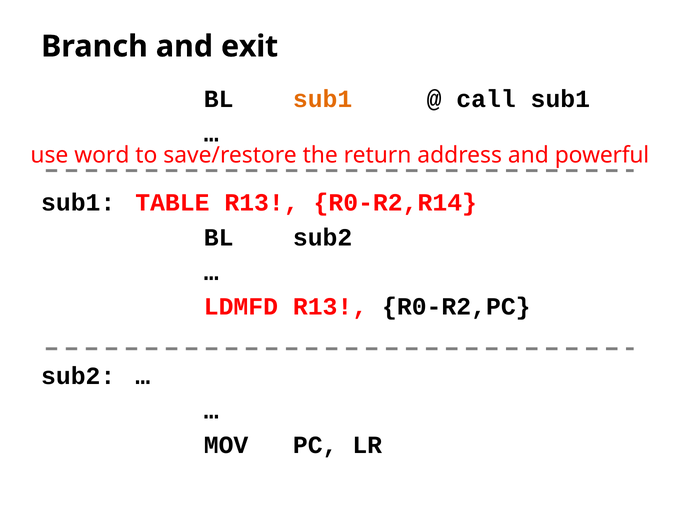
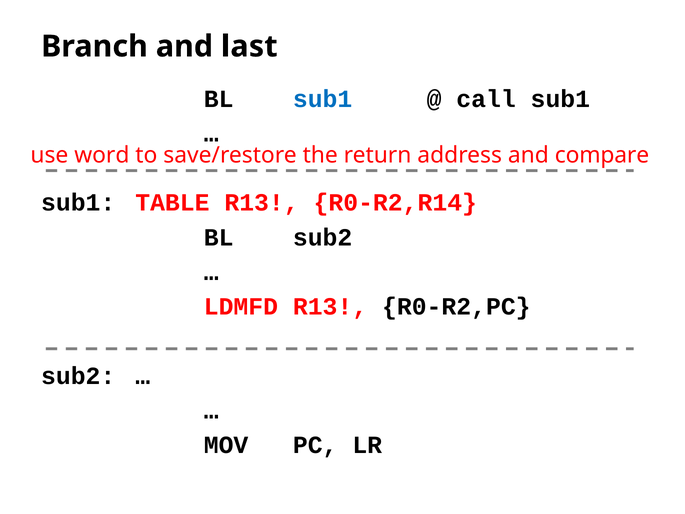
exit: exit -> last (249, 46)
sub1 colour: orange -> blue (323, 99)
powerful: powerful -> compare (602, 155)
